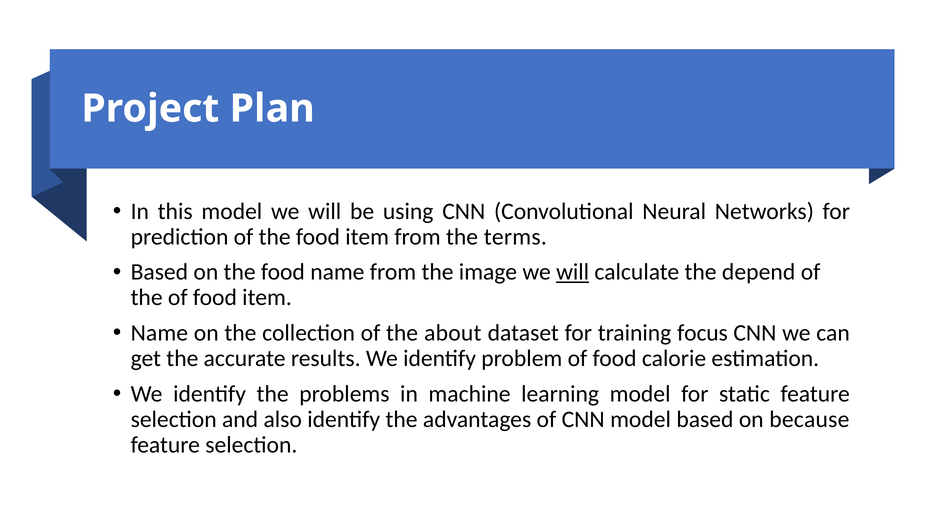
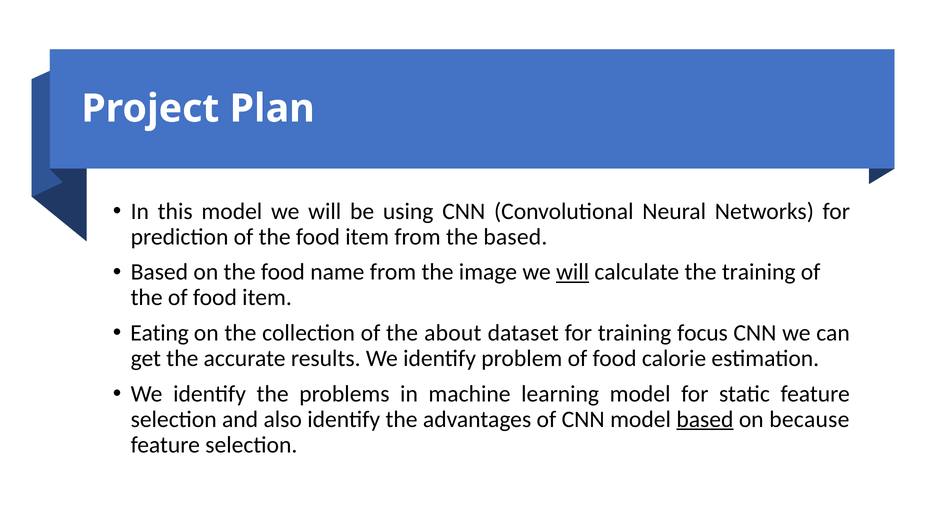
the terms: terms -> based (515, 237)
the depend: depend -> training (759, 272)
Name: Name -> Eating (160, 333)
based underline: none -> present (705, 419)
